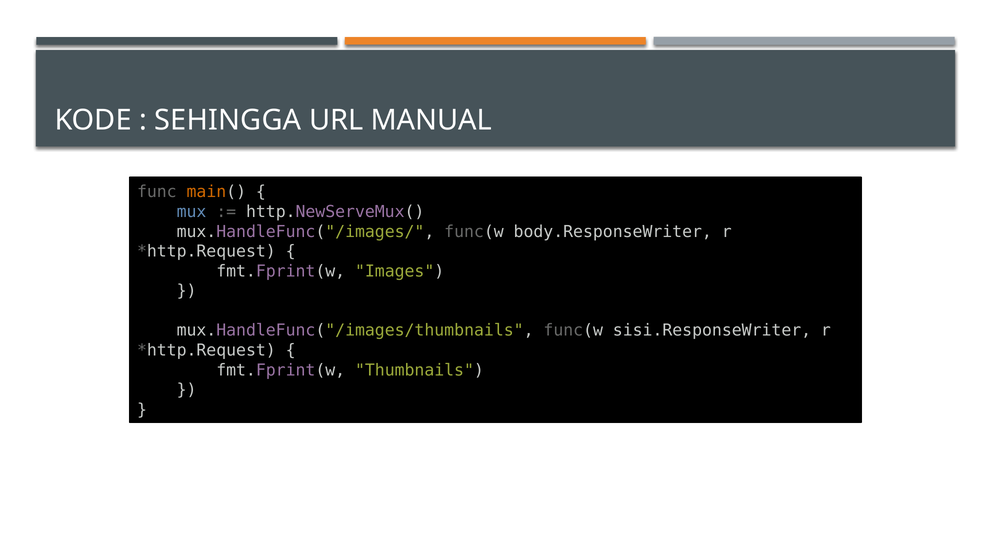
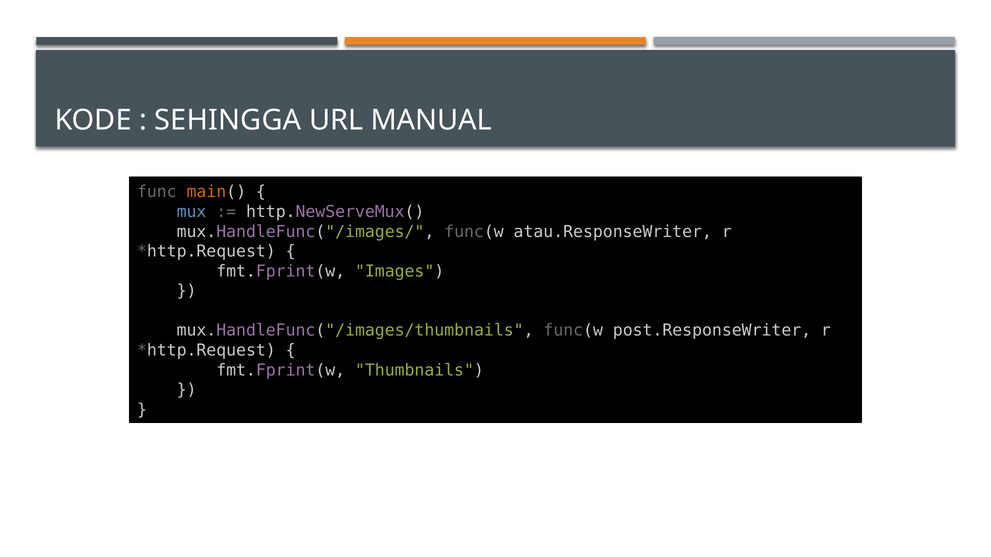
body.ResponseWriter: body.ResponseWriter -> atau.ResponseWriter (613, 232)
sisi.ResponseWriter: sisi.ResponseWriter -> post.ResponseWriter (712, 331)
